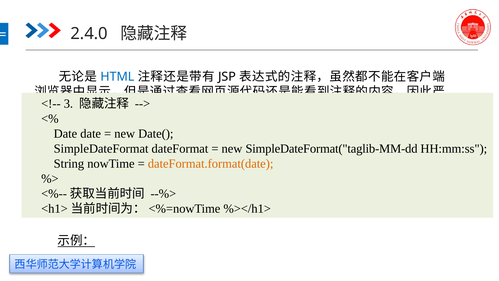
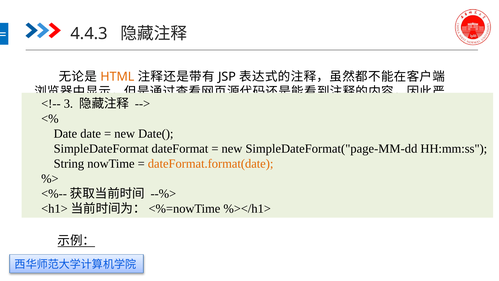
2.4.0: 2.4.0 -> 4.4.3 (89, 34)
HTML colour: blue -> orange (117, 76)
SimpleDateFormat("taglib-MM-dd: SimpleDateFormat("taglib-MM-dd -> SimpleDateFormat("page-MM-dd (331, 148)
